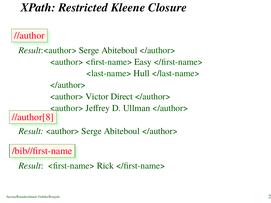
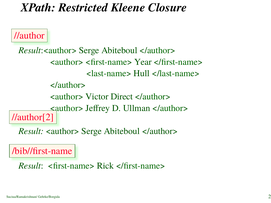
Easy: Easy -> Year (143, 62)
//author[8: //author[8 -> //author[2 (33, 117)
